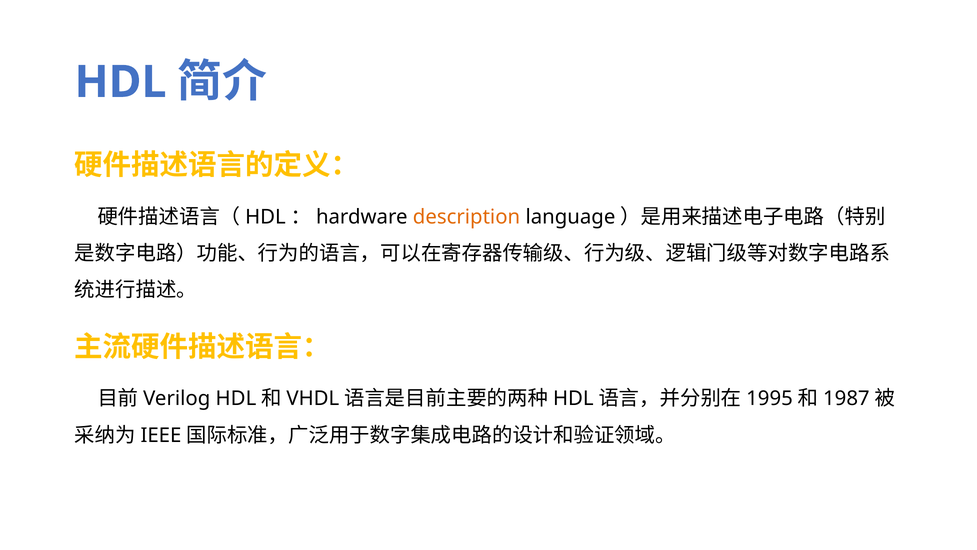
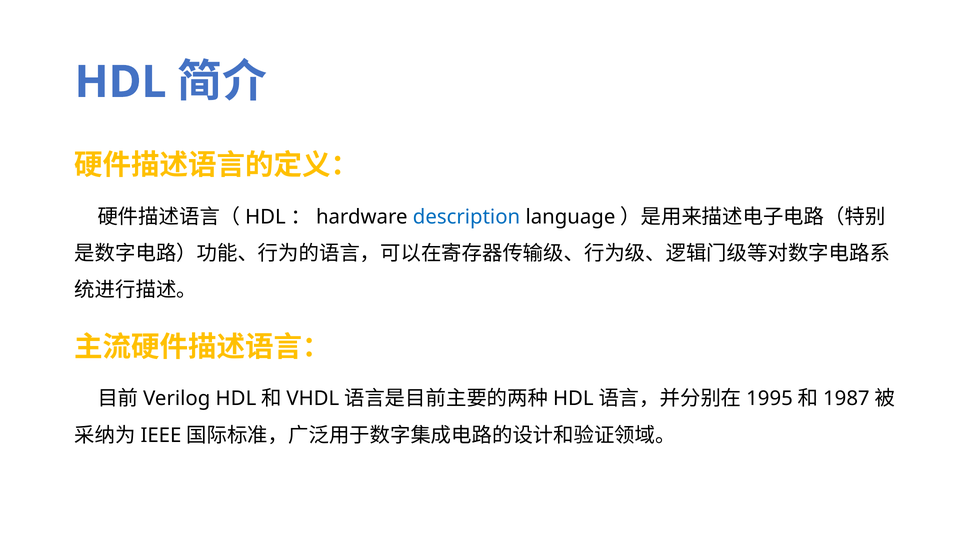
description colour: orange -> blue (467, 217)
